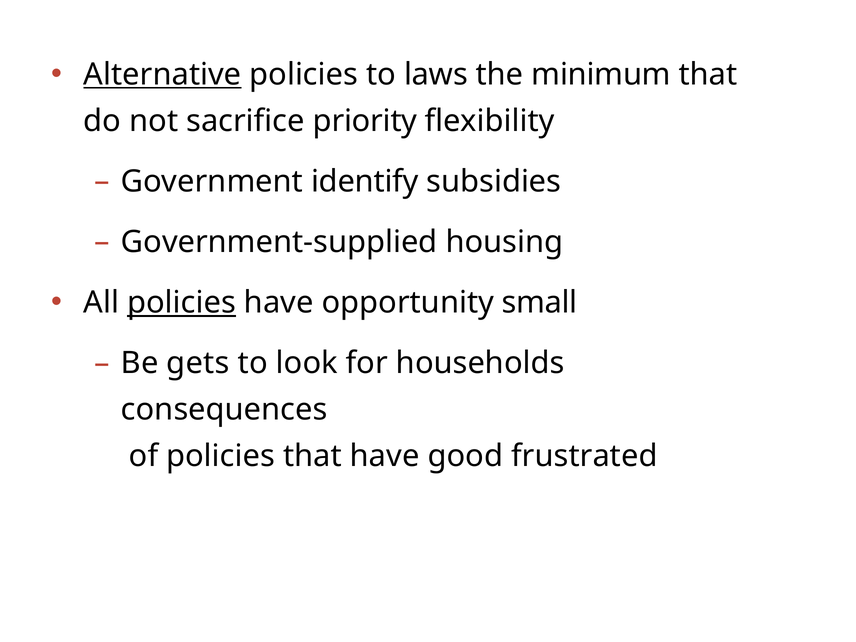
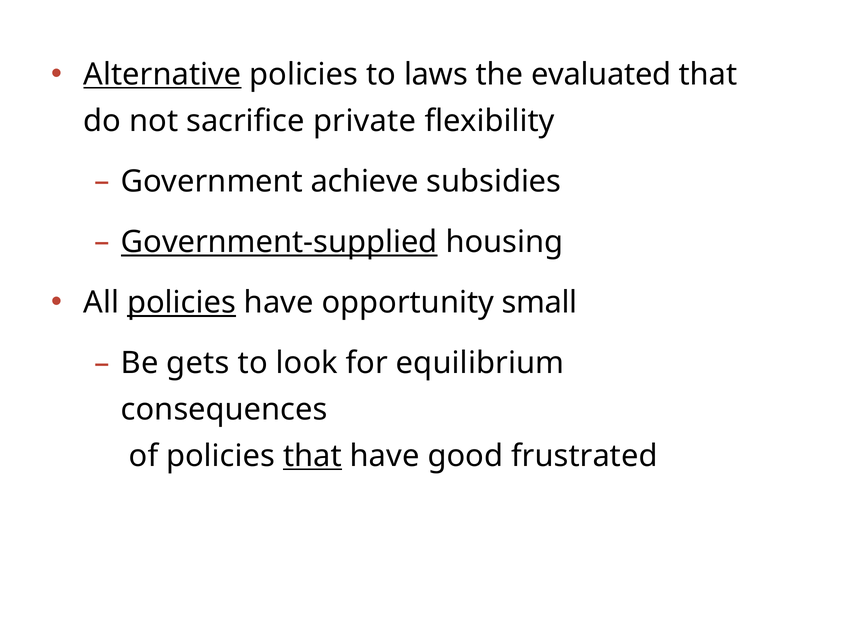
minimum: minimum -> evaluated (601, 75)
priority: priority -> private (365, 121)
identify: identify -> achieve (365, 181)
Government-supplied underline: none -> present (279, 242)
households: households -> equilibrium (480, 363)
that underline: none -> present (312, 456)
